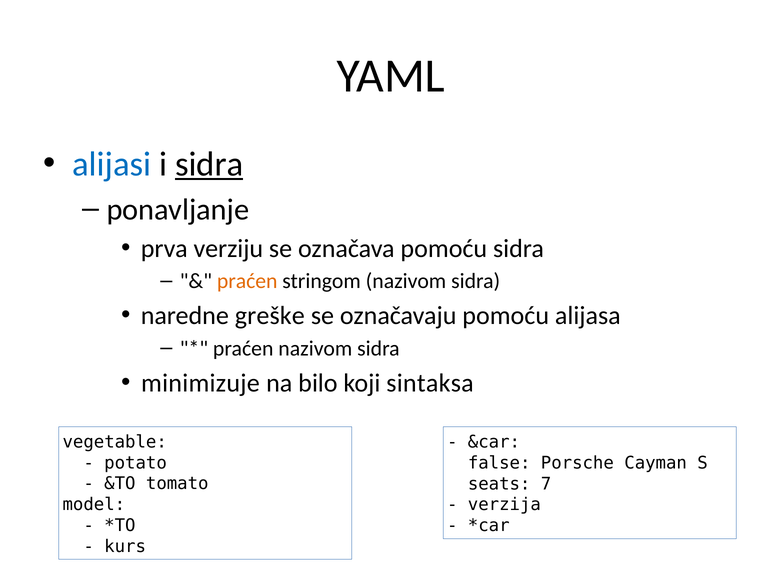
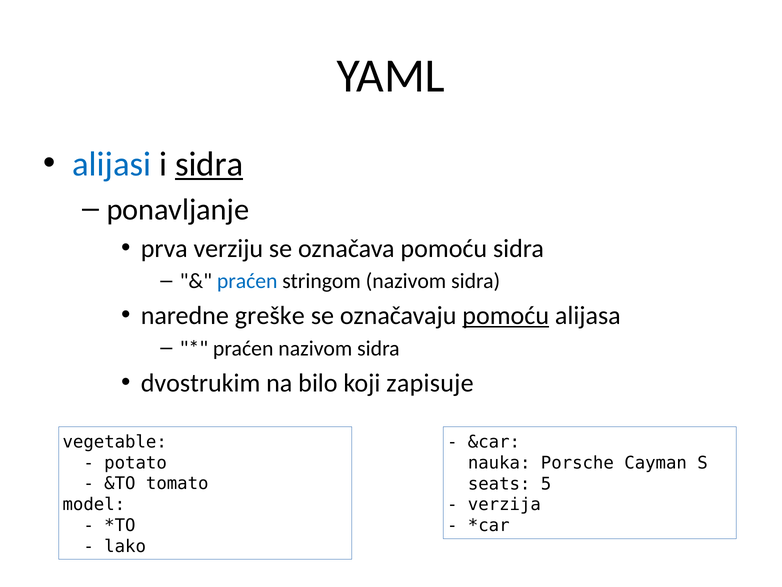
praćen colour: orange -> blue (247, 281)
pomoću underline: none -> present (506, 315)
minimizuje: minimizuje -> dvostrukim (201, 383)
sintaksa: sintaksa -> zapisuje (430, 383)
false: false -> nauka (499, 463)
7: 7 -> 5 (546, 483)
kurs: kurs -> lako (125, 546)
